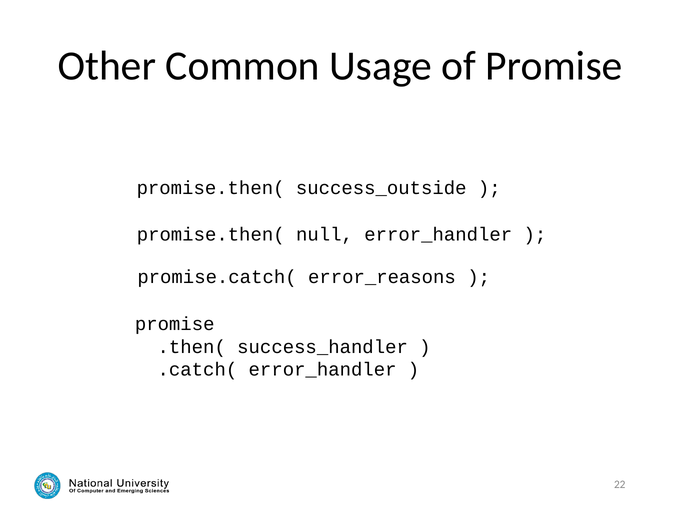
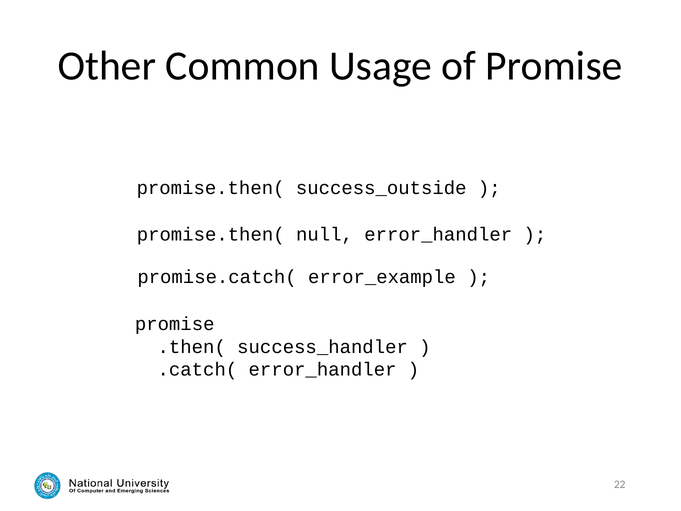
error_reasons: error_reasons -> error_example (382, 277)
